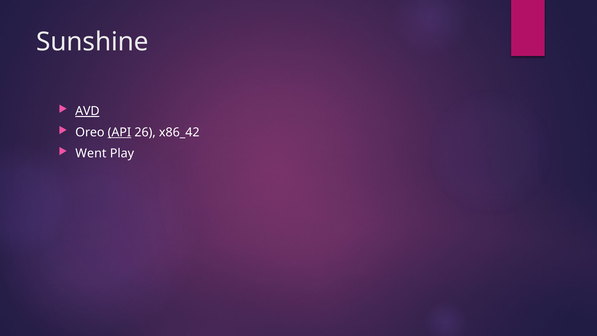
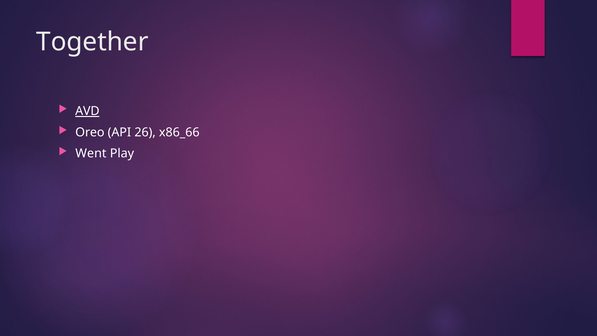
Sunshine: Sunshine -> Together (92, 42)
API underline: present -> none (119, 132)
x86_42: x86_42 -> x86_66 (179, 132)
